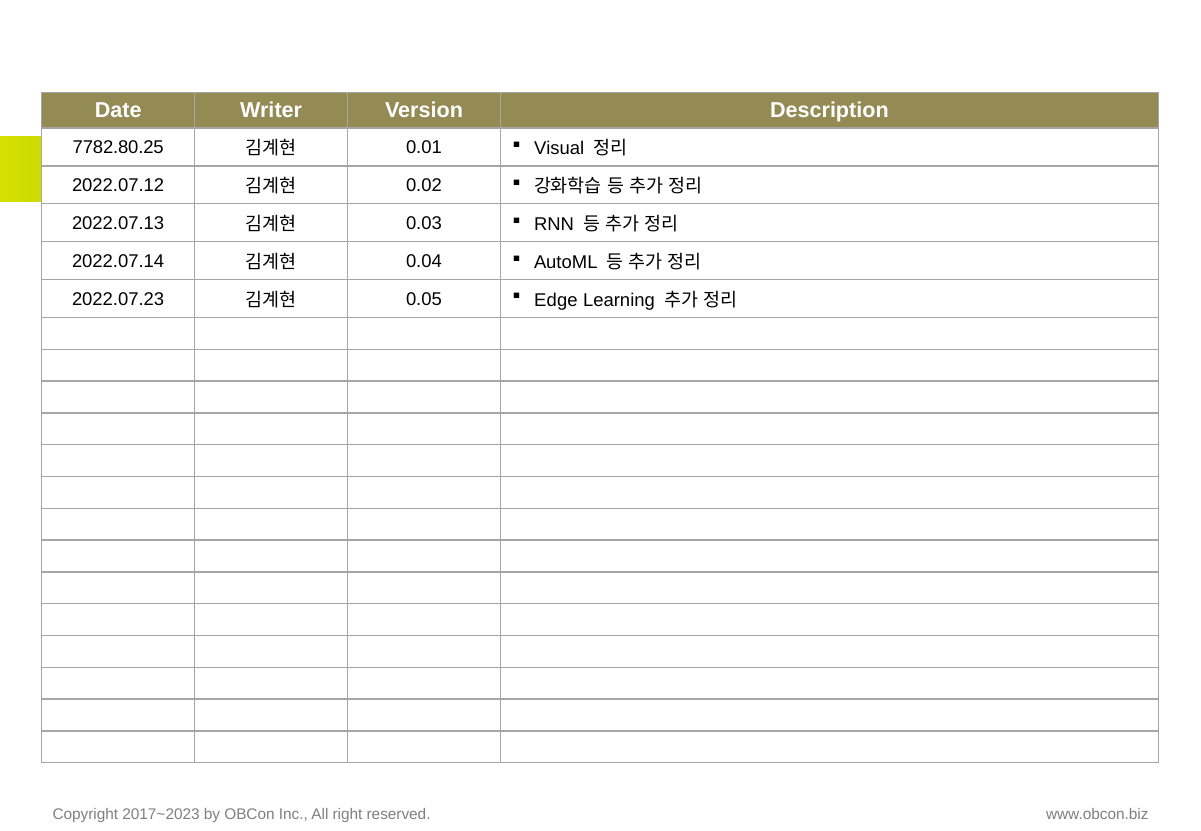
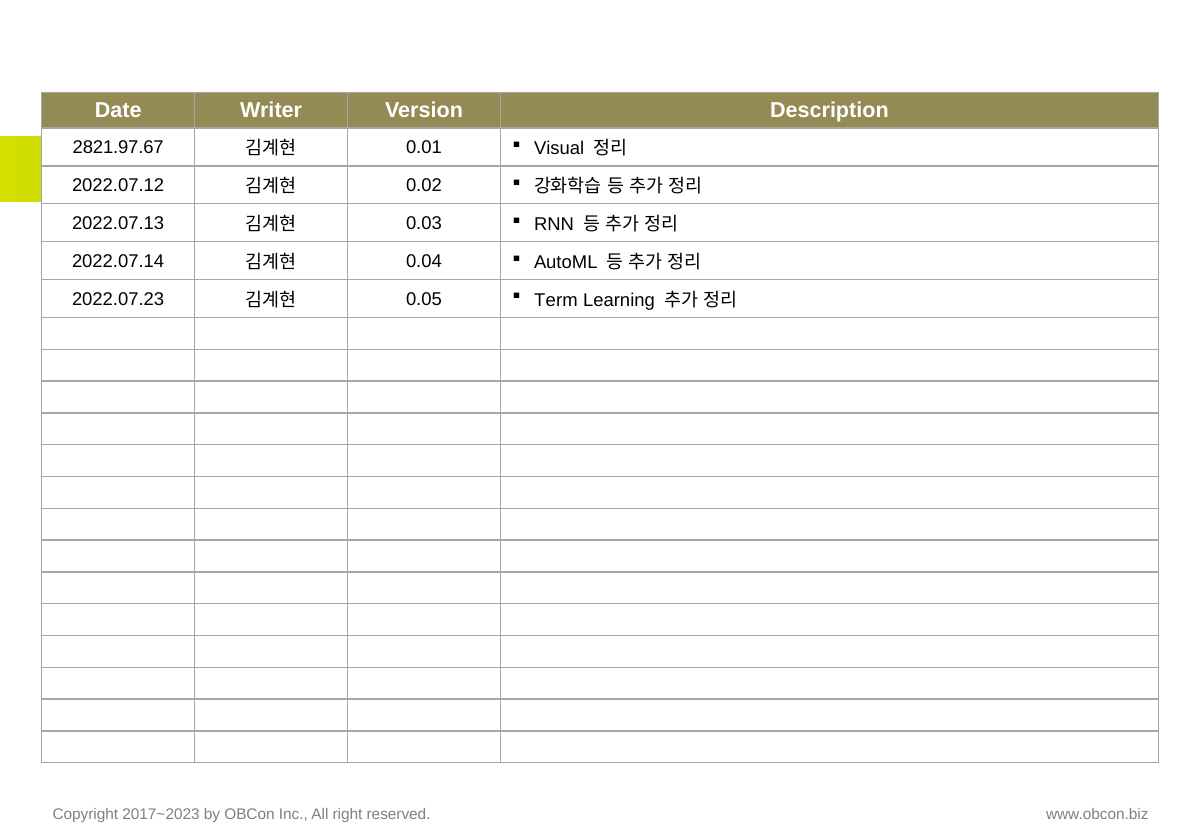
7782.80.25: 7782.80.25 -> 2821.97.67 (118, 147)
Edge: Edge -> Term (556, 301)
